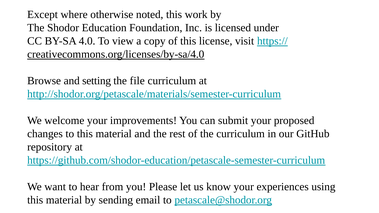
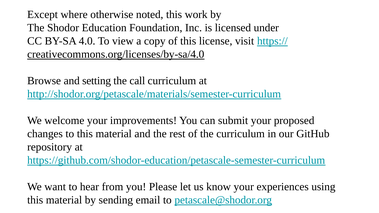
file: file -> call (137, 81)
